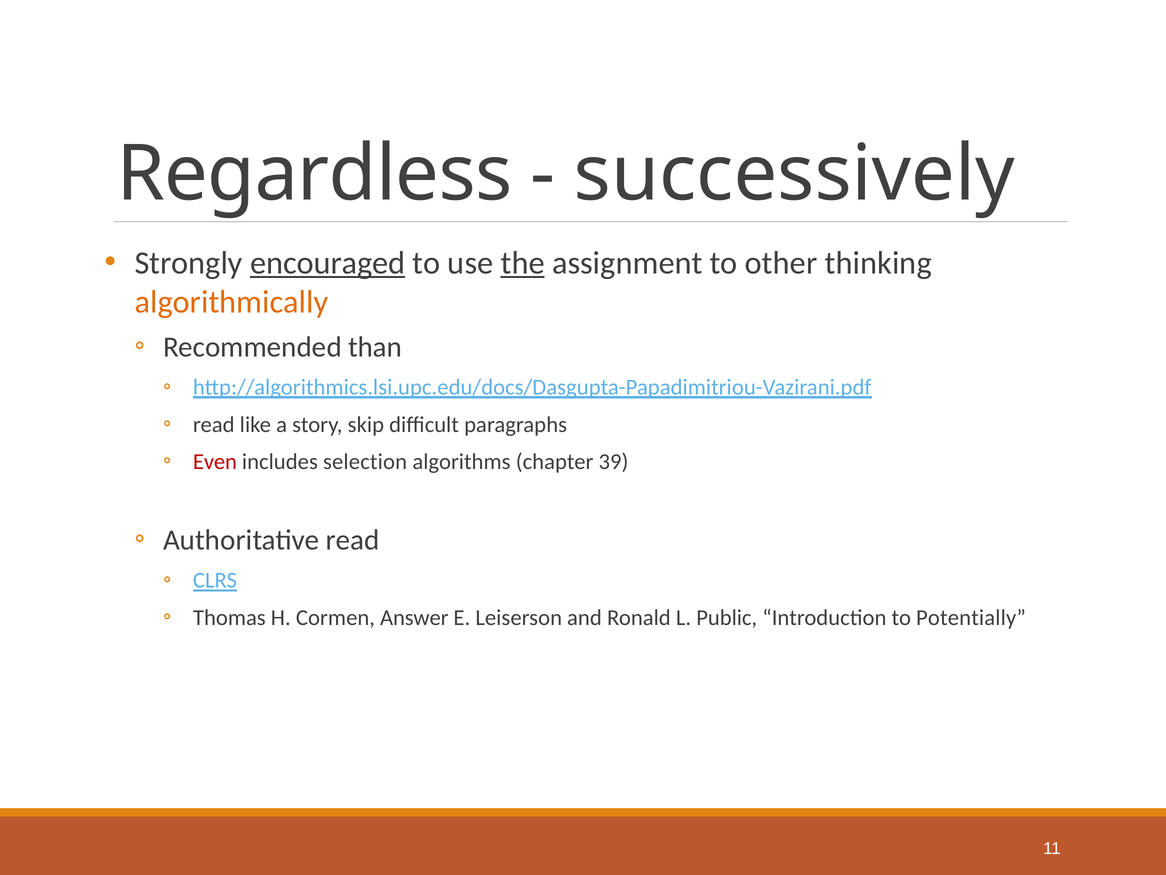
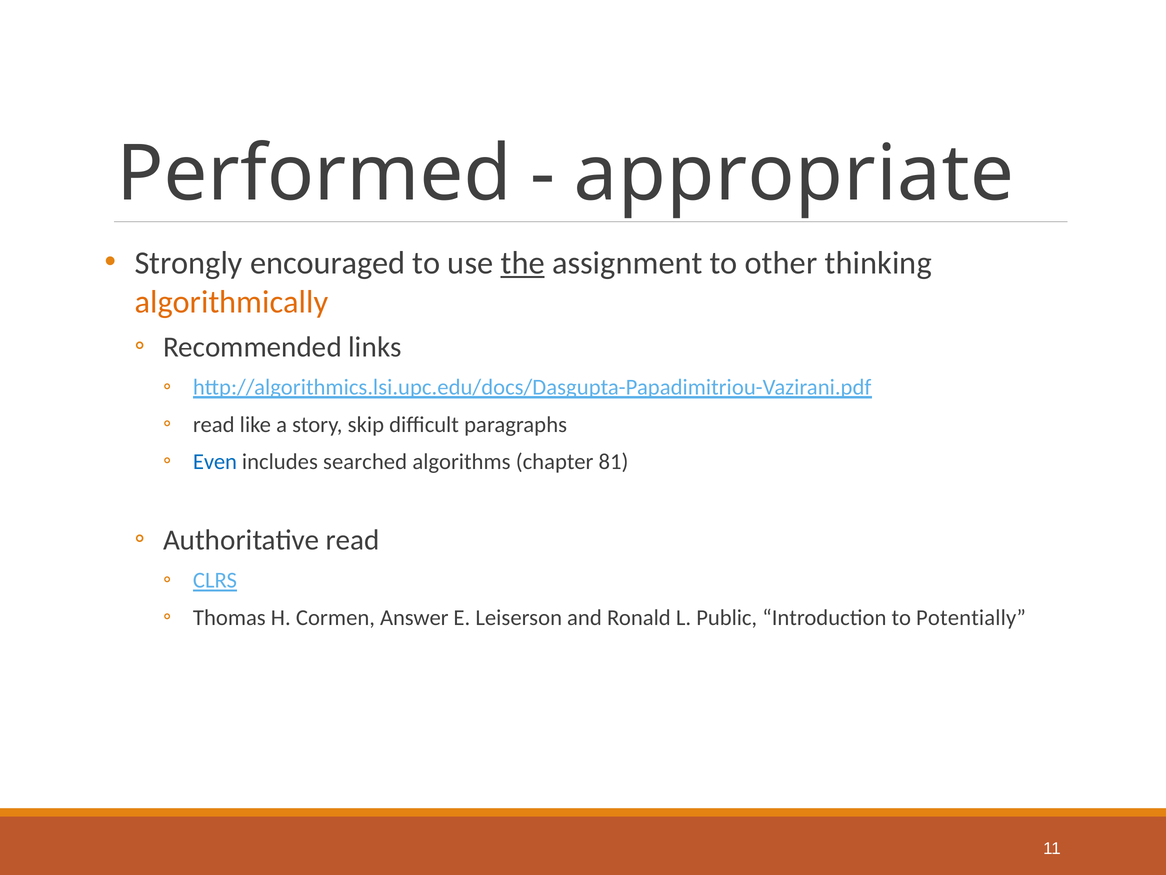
Regardless: Regardless -> Performed (314, 174)
successively: successively -> appropriate (794, 174)
encouraged underline: present -> none (328, 263)
than: than -> links (375, 347)
Even colour: red -> blue (215, 461)
selection: selection -> searched (365, 461)
39: 39 -> 81 (613, 461)
